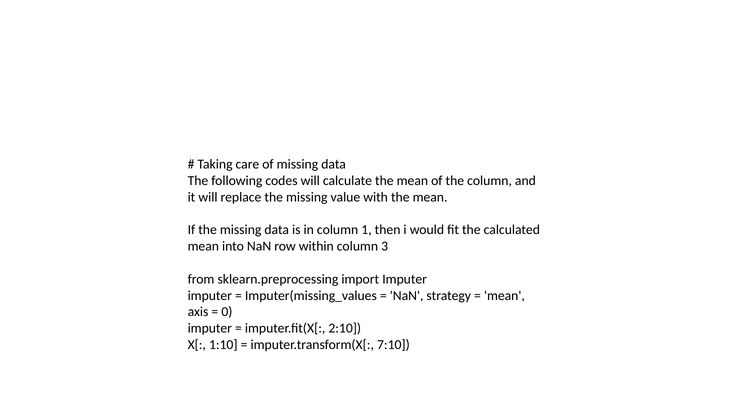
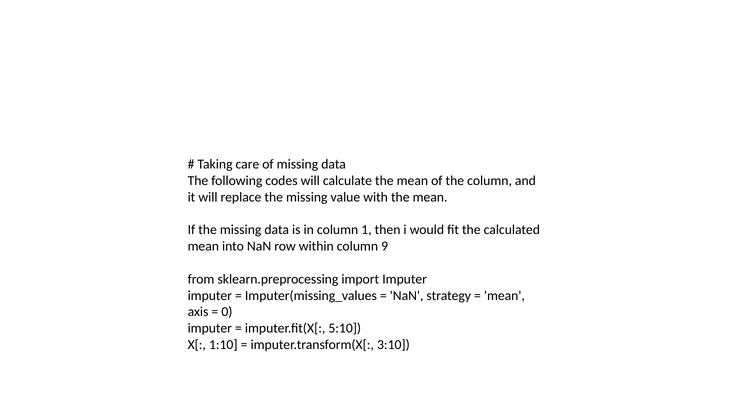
3: 3 -> 9 (385, 246)
2:10: 2:10 -> 5:10 (345, 328)
7:10: 7:10 -> 3:10 (393, 345)
